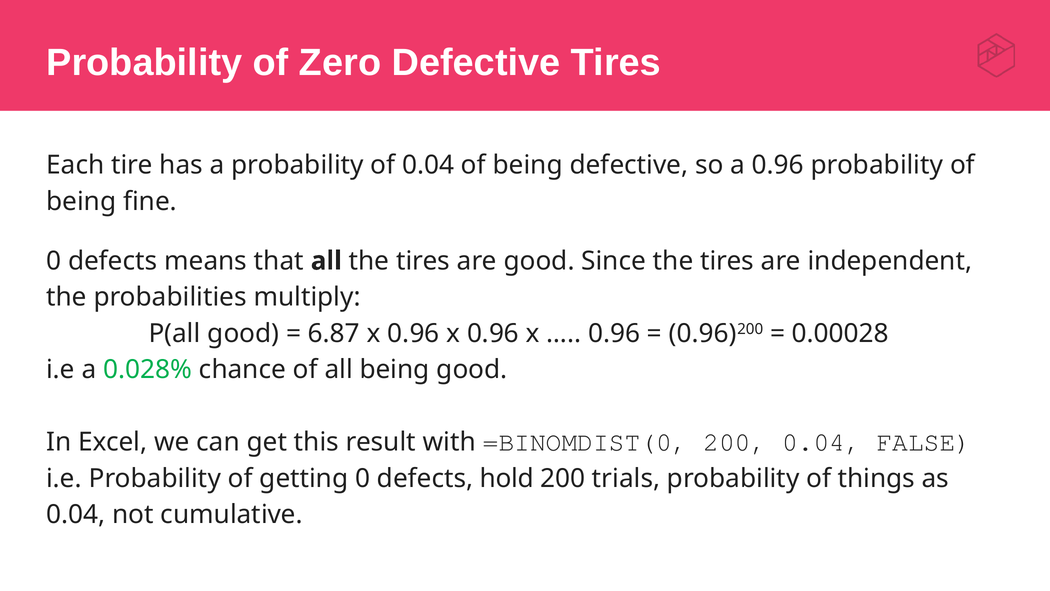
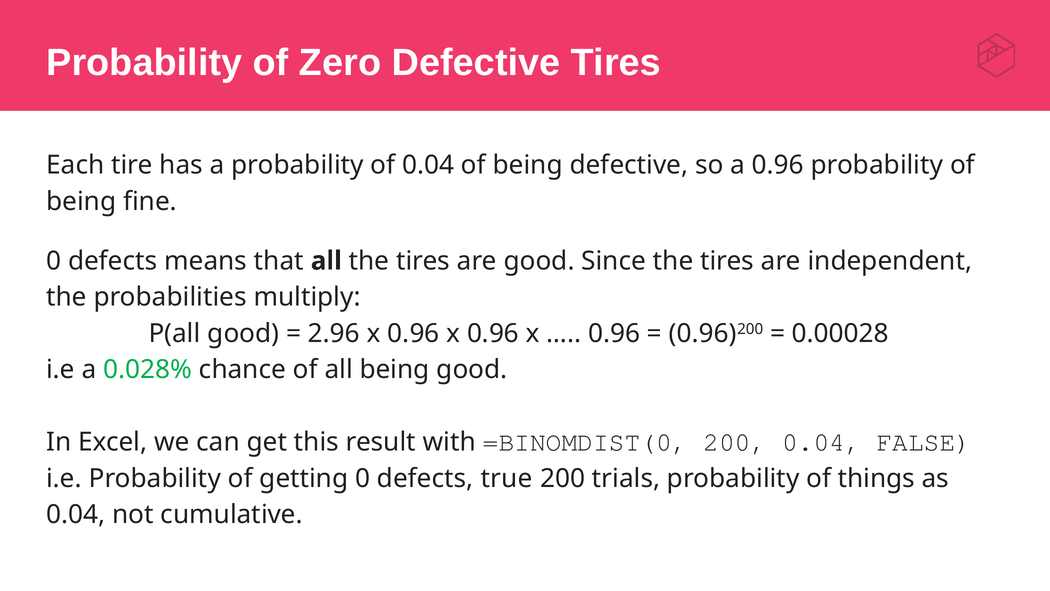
6.87: 6.87 -> 2.96 (334, 333)
hold: hold -> true (507, 478)
